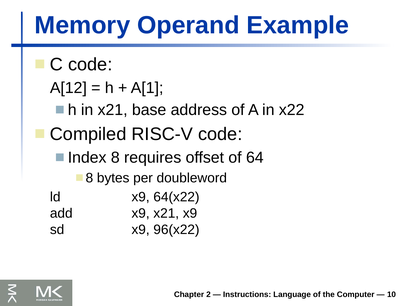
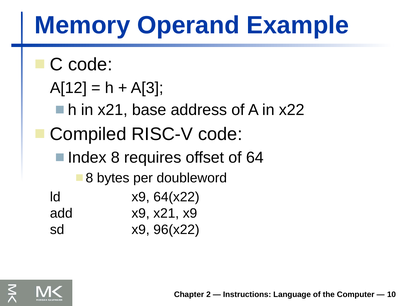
A[1: A[1 -> A[3 (147, 88)
